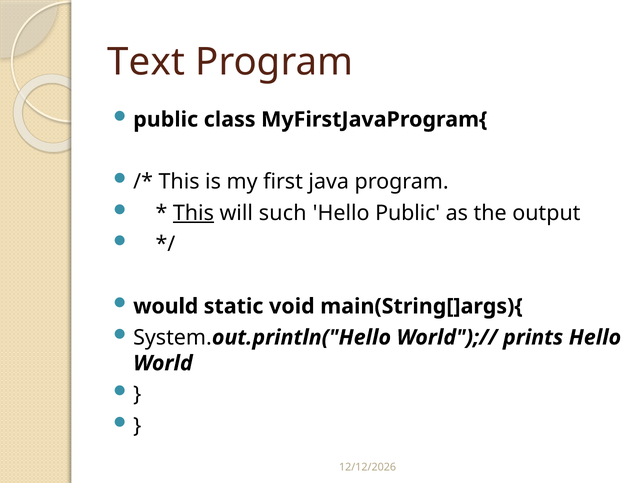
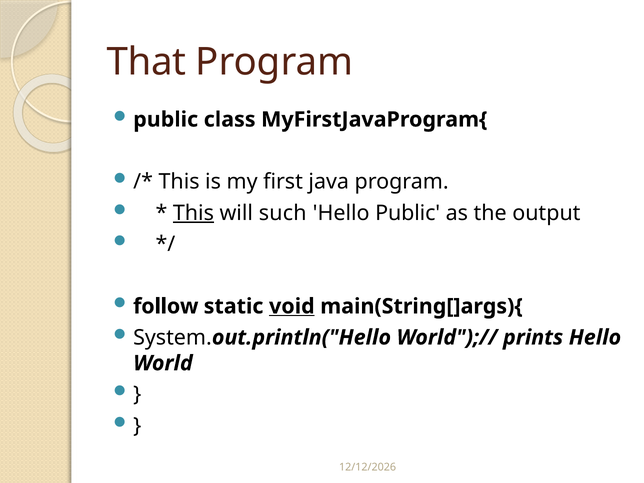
Text: Text -> That (147, 62)
would: would -> follow (166, 306)
void underline: none -> present (292, 306)
